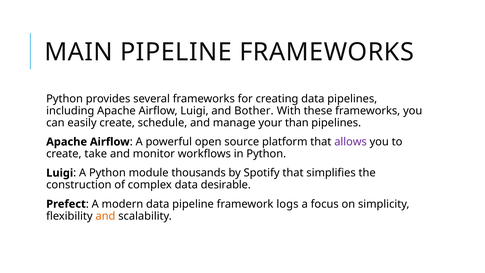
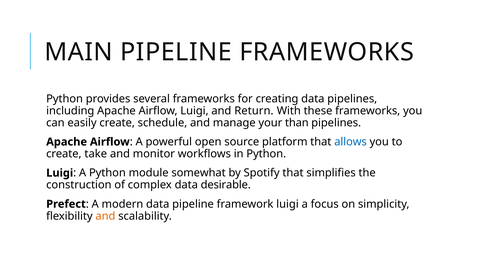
Bother: Bother -> Return (254, 111)
allows colour: purple -> blue (351, 142)
thousands: thousands -> somewhat (199, 173)
framework logs: logs -> luigi (287, 204)
